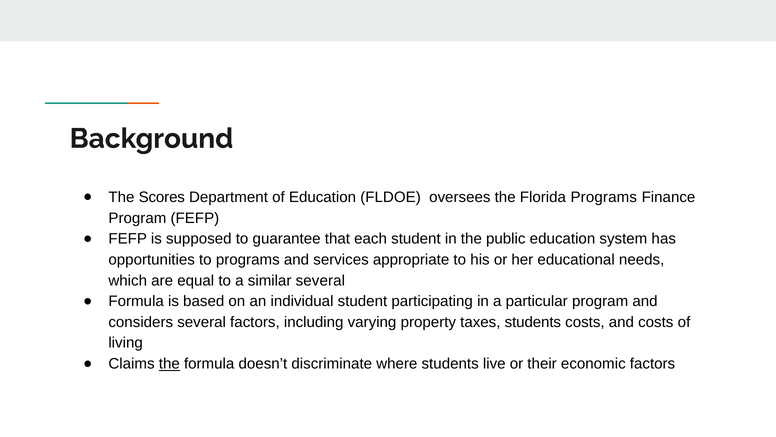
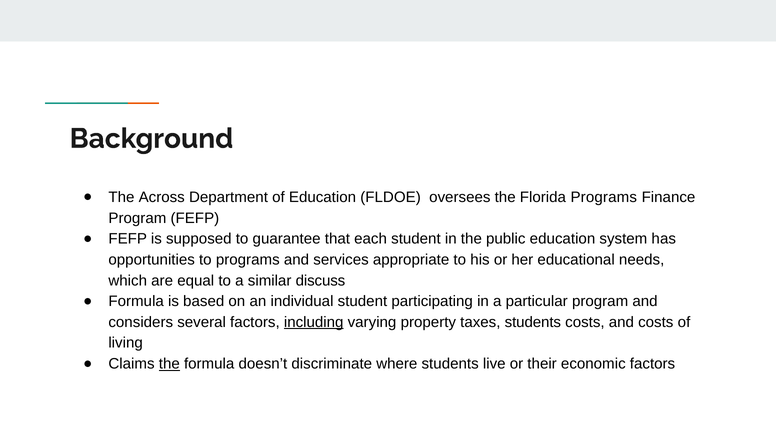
Scores: Scores -> Across (162, 197)
similar several: several -> discuss (320, 280)
including underline: none -> present (314, 322)
